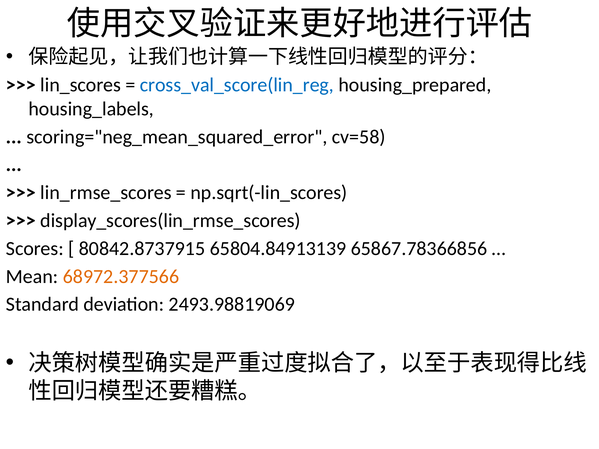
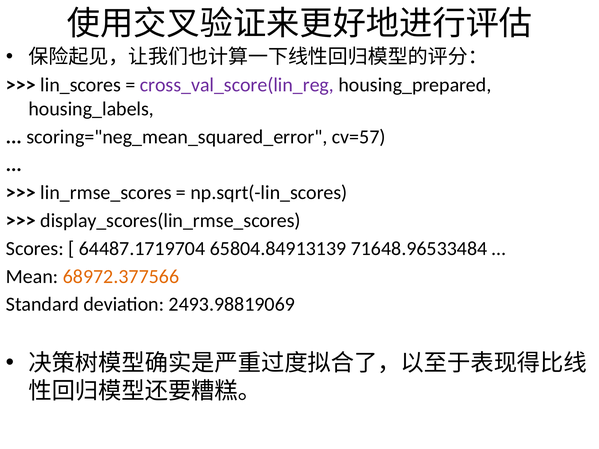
cross_val_score(lin_reg colour: blue -> purple (237, 85)
cv=58: cv=58 -> cv=57 (359, 137)
80842.8737915: 80842.8737915 -> 64487.1719704 (142, 249)
65867.78366856: 65867.78366856 -> 71648.96533484 (419, 249)
